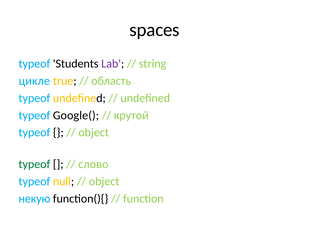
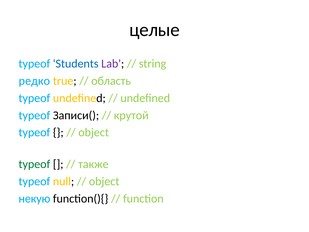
spaces: spaces -> целые (155, 30)
Students colour: black -> blue (76, 64)
цикле: цикле -> редко (34, 81)
Google(: Google( -> Записи( (76, 115)
слово: слово -> также (93, 164)
